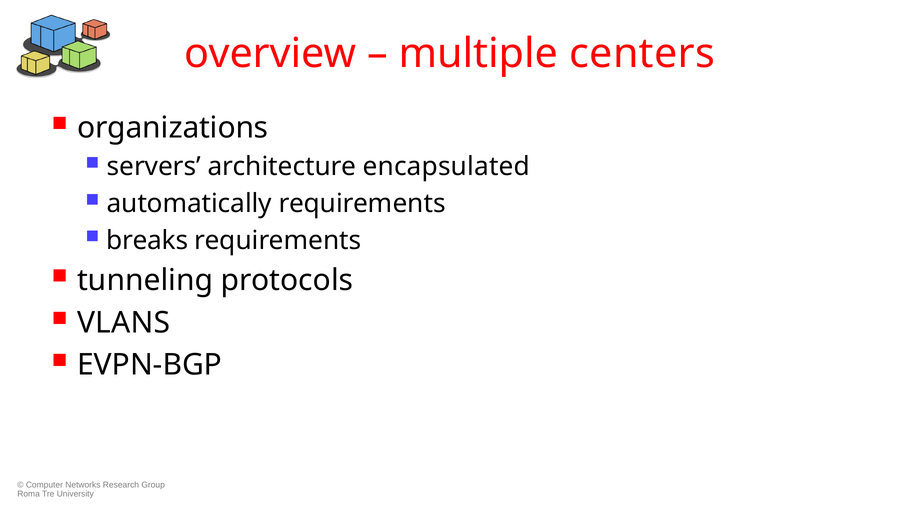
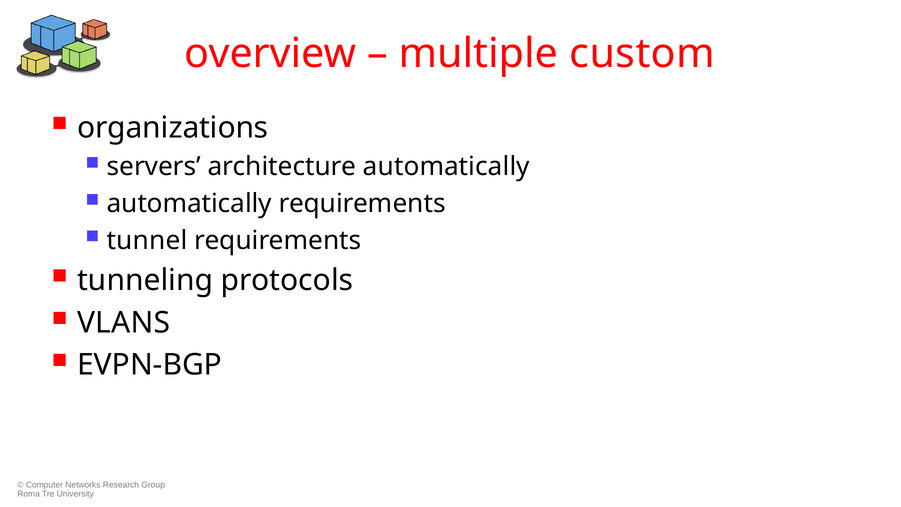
centers: centers -> custom (642, 54)
architecture encapsulated: encapsulated -> automatically (446, 167)
breaks: breaks -> tunnel (147, 240)
